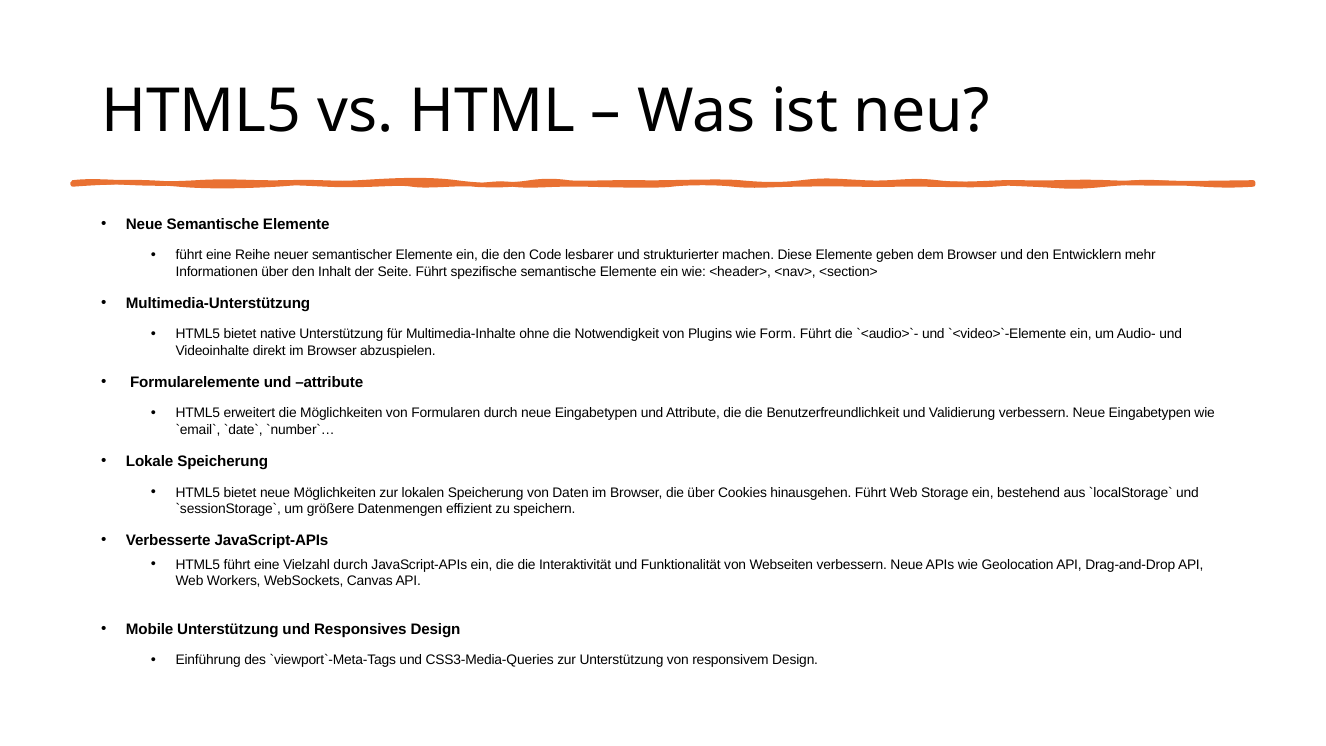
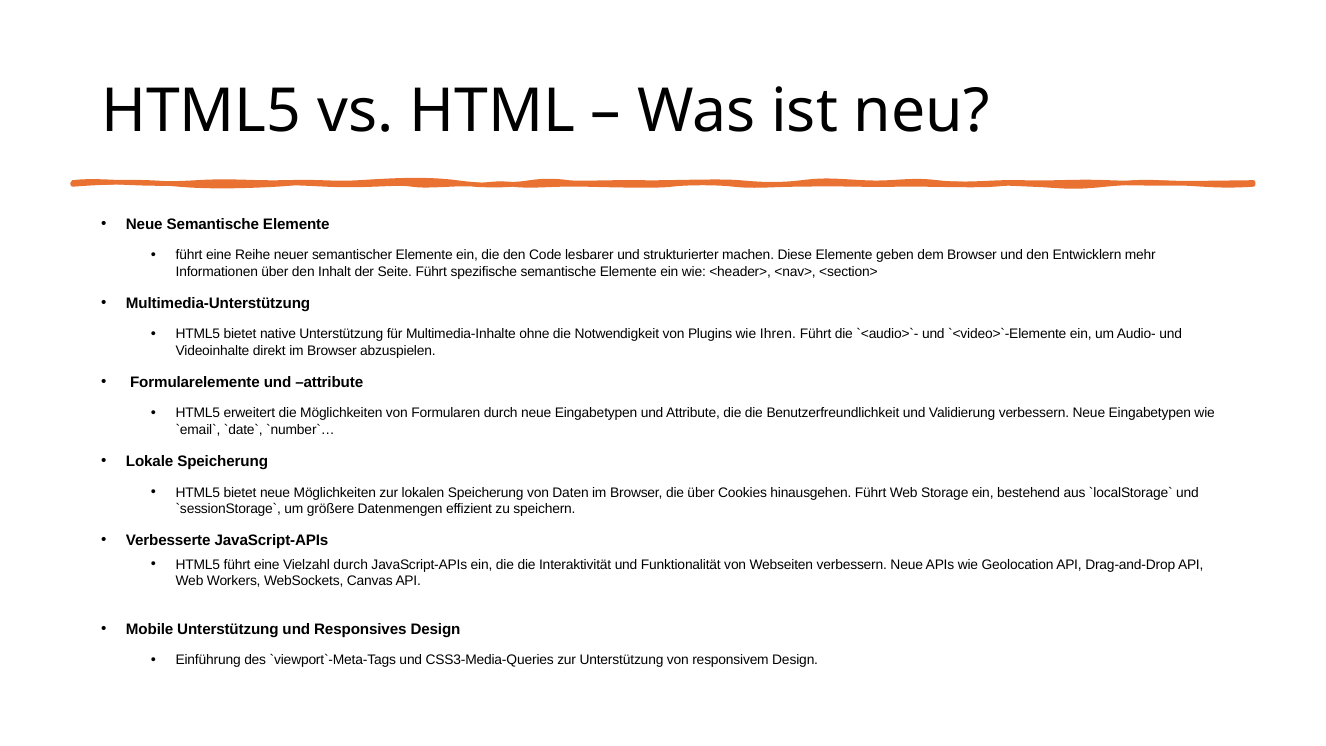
Form: Form -> Ihren (778, 334)
